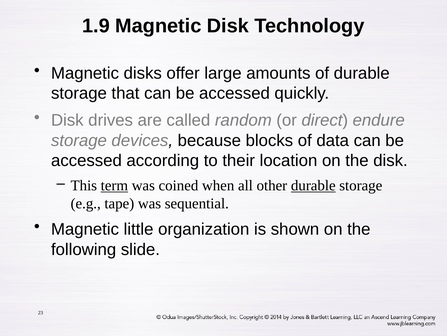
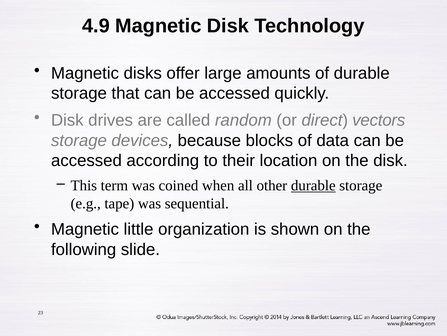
1.9: 1.9 -> 4.9 (96, 26)
endure: endure -> vectors (379, 120)
term underline: present -> none (114, 185)
